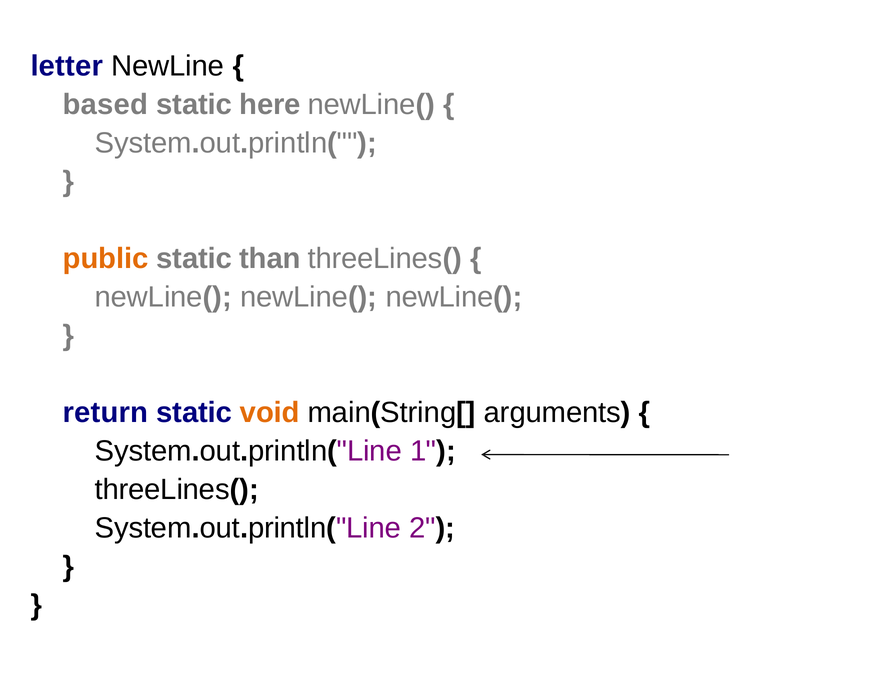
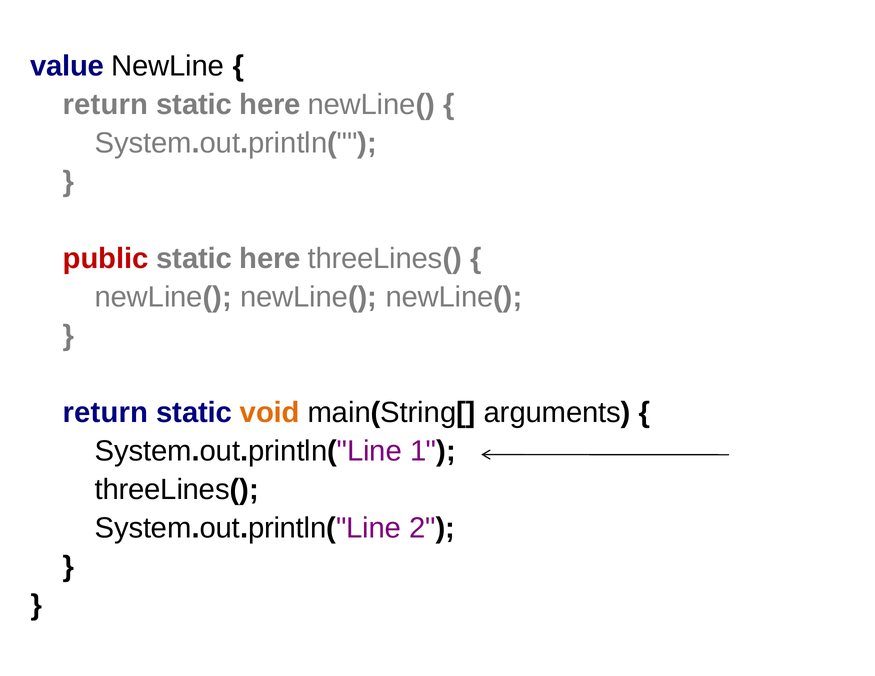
letter: letter -> value (67, 66)
based: based -> return (105, 105)
public colour: orange -> red (106, 259)
than: than -> here (270, 259)
